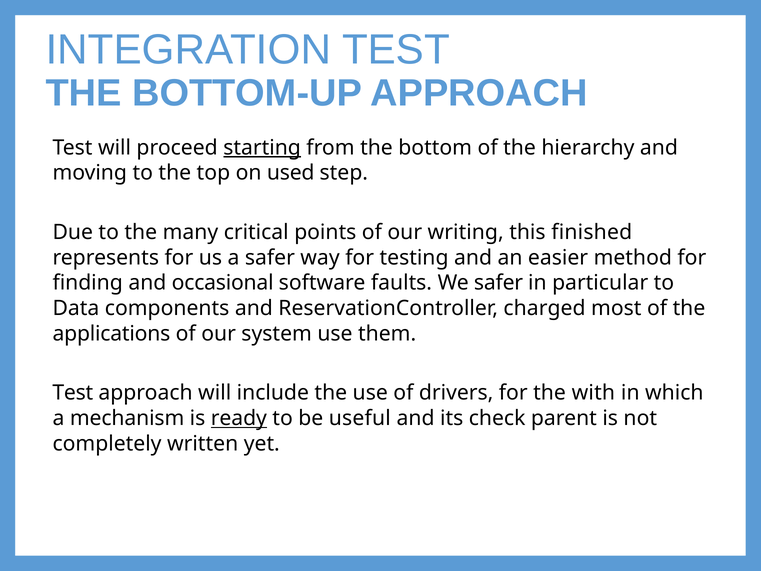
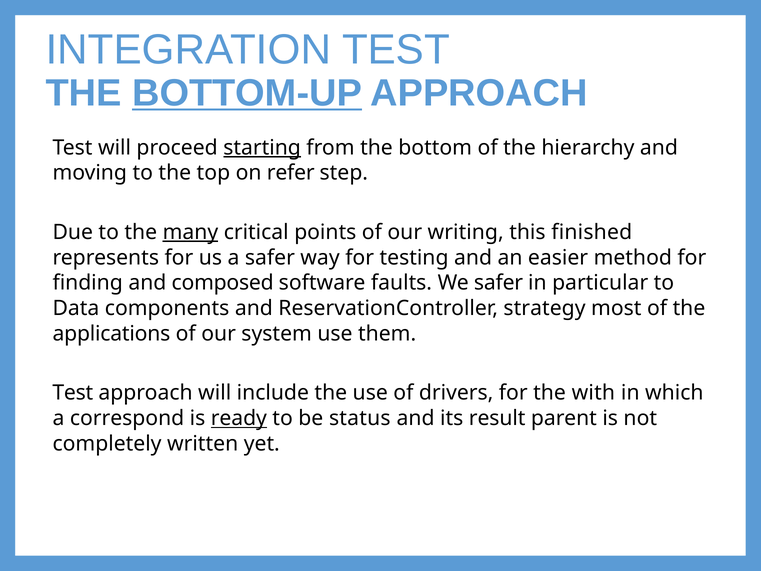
BOTTOM-UP underline: none -> present (247, 93)
used: used -> refer (291, 173)
many underline: none -> present (190, 232)
occasional: occasional -> composed (223, 283)
charged: charged -> strategy (545, 308)
mechanism: mechanism -> correspond (127, 418)
useful: useful -> status (360, 418)
check: check -> result (497, 418)
